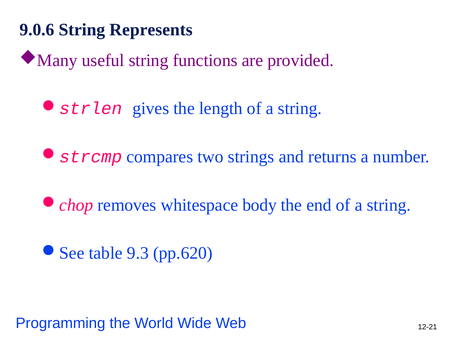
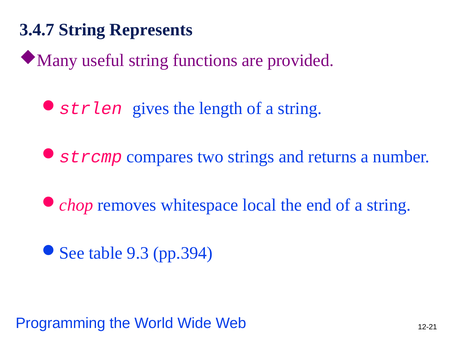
9.0.6: 9.0.6 -> 3.4.7 (37, 30)
body: body -> local (259, 205)
pp.620: pp.620 -> pp.394 (183, 253)
